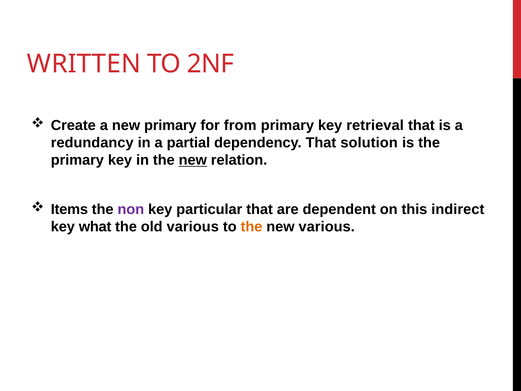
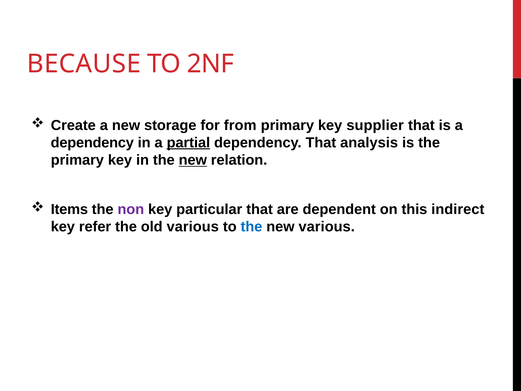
WRITTEN: WRITTEN -> BECAUSE (84, 64)
new primary: primary -> storage (170, 125)
retrieval: retrieval -> supplier (375, 125)
redundancy: redundancy -> dependency (92, 143)
partial underline: none -> present (188, 143)
solution: solution -> analysis (369, 143)
what: what -> refer (95, 227)
the colour: orange -> blue (251, 227)
